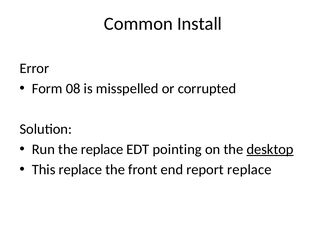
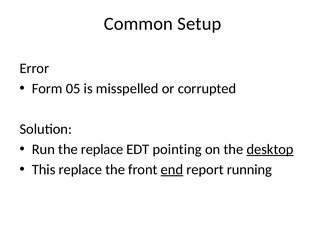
Install: Install -> Setup (199, 24)
08: 08 -> 05 (73, 89)
end underline: none -> present (172, 170)
report replace: replace -> running (249, 170)
